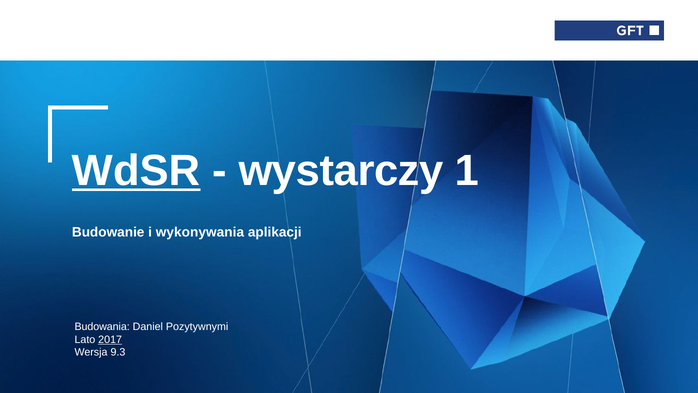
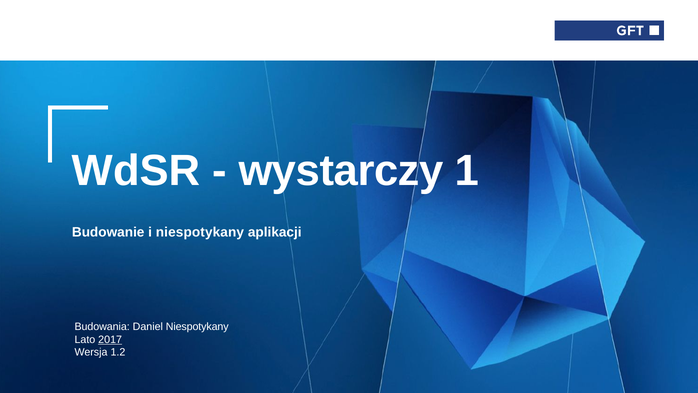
WdSR underline: present -> none (136, 171)
i wykonywania: wykonywania -> niespotykany (200, 232)
Daniel Pozytywnymi: Pozytywnymi -> Niespotykany (197, 326)
9.3: 9.3 -> 1.2 (118, 352)
